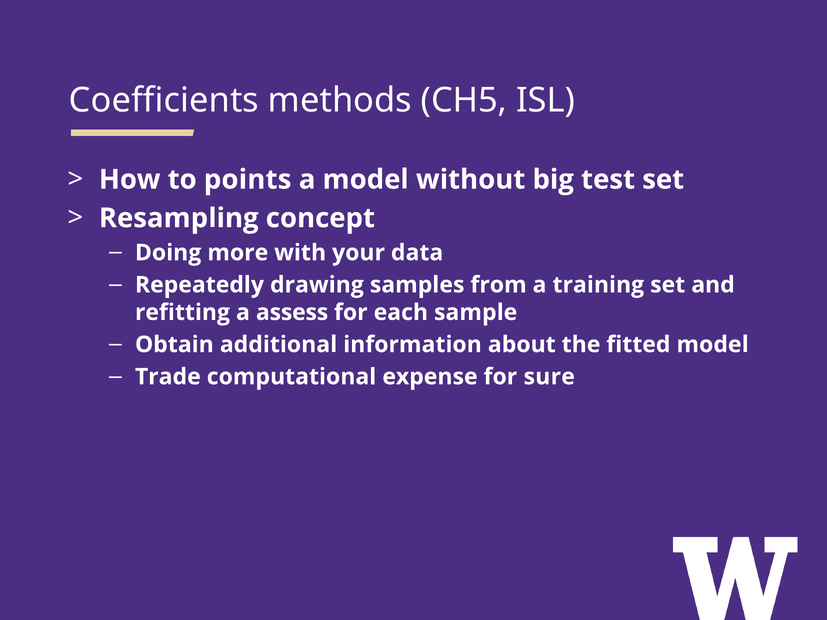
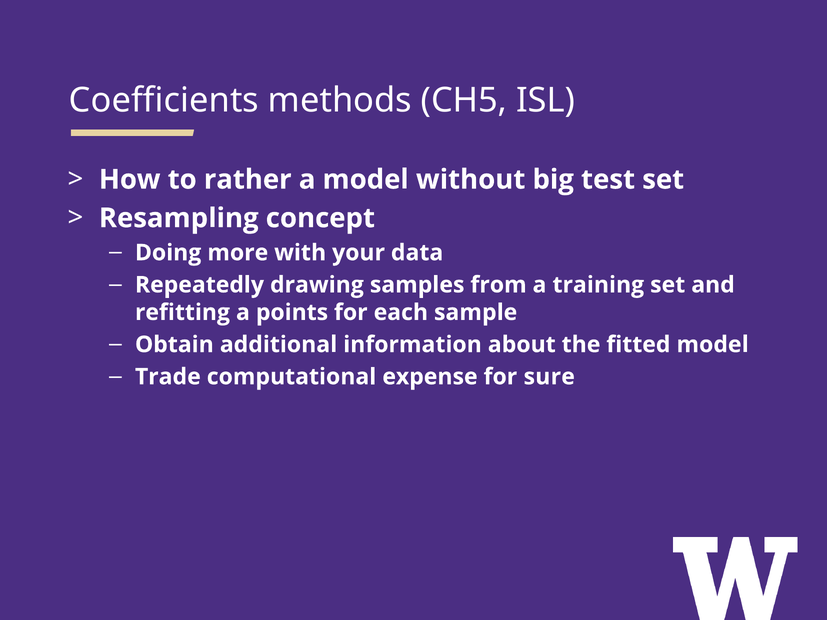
points: points -> rather (248, 180)
assess: assess -> points (292, 313)
